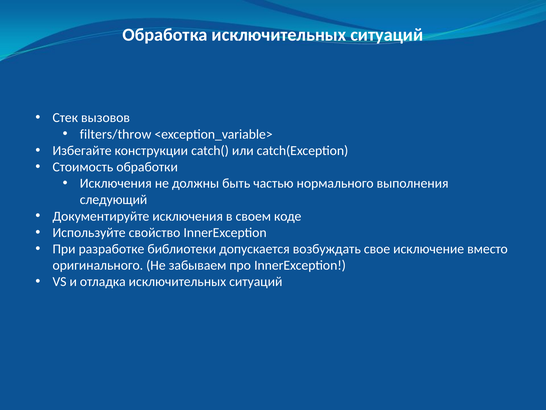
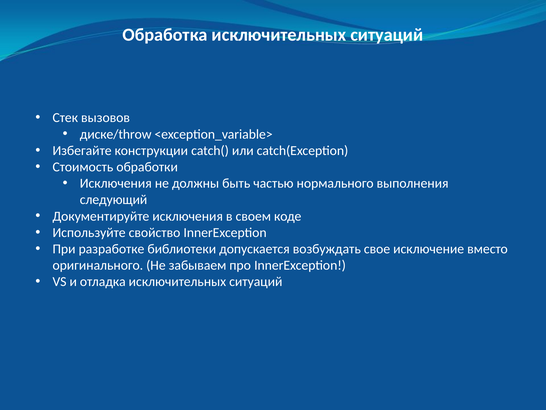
filters/throw: filters/throw -> диске/throw (116, 134)
